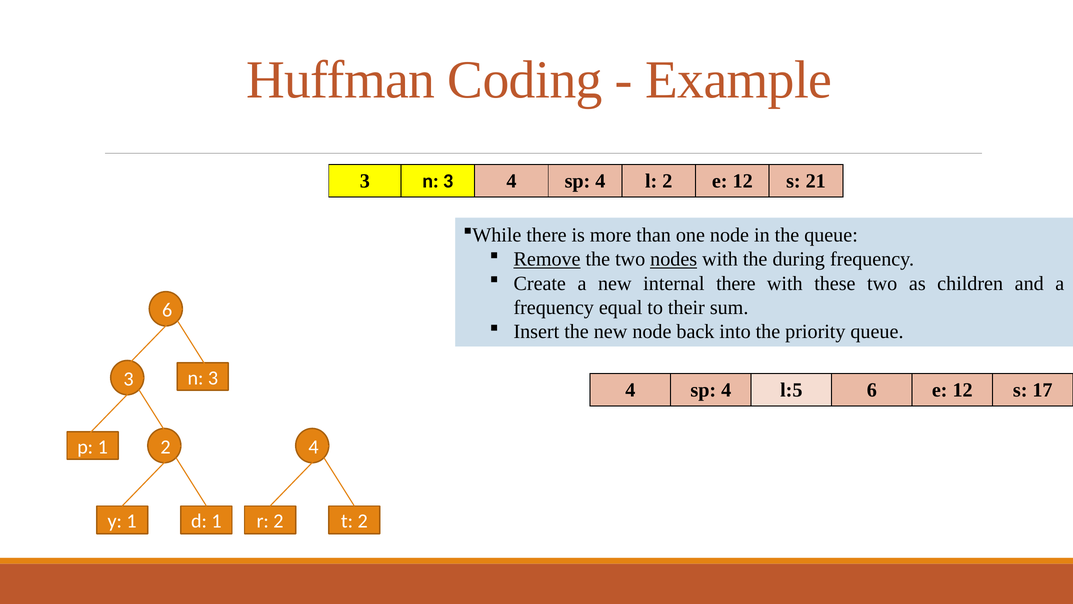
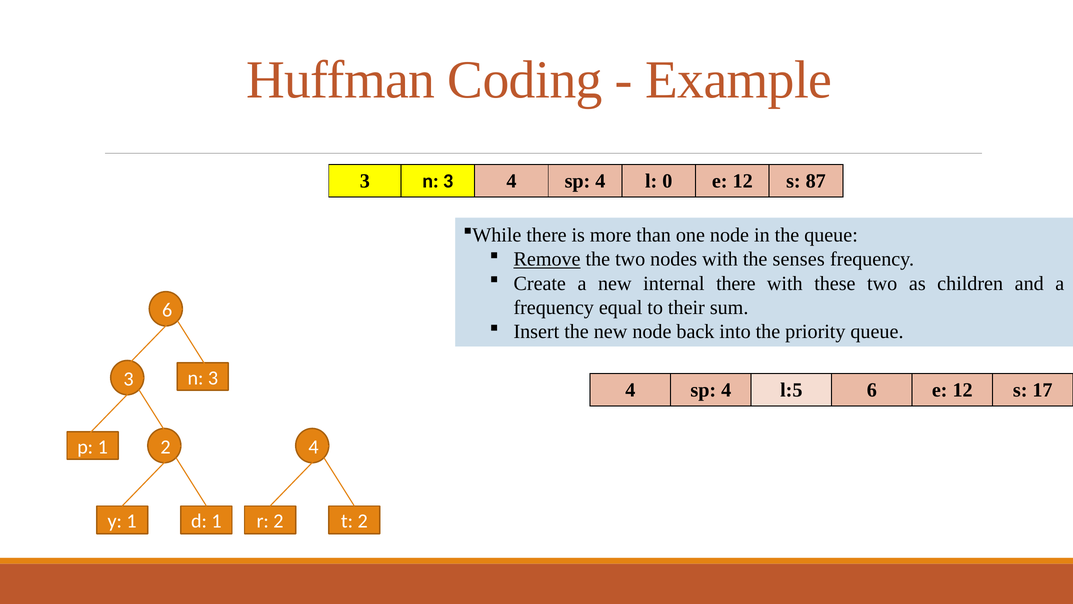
l 2: 2 -> 0 (667, 181)
21: 21 -> 87 (816, 181)
nodes underline: present -> none (674, 259)
during: during -> senses (799, 259)
